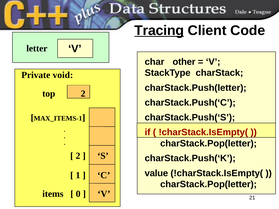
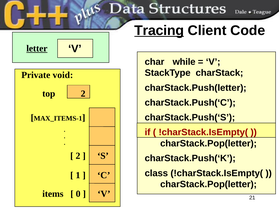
letter underline: none -> present (37, 49)
other: other -> while (184, 62)
value: value -> class (156, 173)
